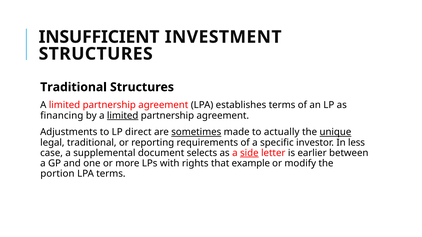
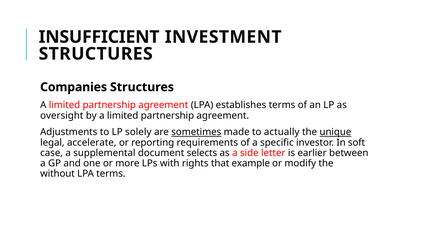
Traditional: Traditional -> Companies (74, 87)
financing: financing -> oversight (62, 116)
limited underline: present -> none (123, 116)
direct: direct -> solely (138, 132)
legal traditional: traditional -> accelerate (92, 143)
less: less -> soft (357, 143)
side underline: present -> none (249, 153)
portion: portion -> without (58, 174)
